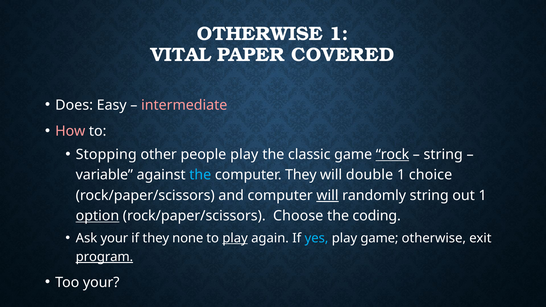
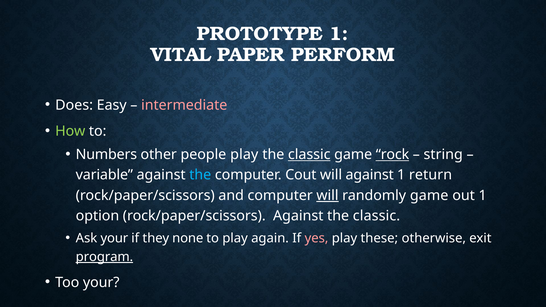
OTHERWISE: OTHERWISE -> PROTOTYPE (260, 34)
COVERED: COVERED -> PERFORM (343, 55)
How colour: pink -> light green (70, 131)
Stopping: Stopping -> Numbers (106, 155)
classic underline: none -> present (309, 155)
computer They: They -> Cout (301, 175)
will double: double -> against (370, 175)
choice: choice -> return (431, 175)
randomly string: string -> game (429, 195)
option underline: present -> none (97, 216)
rock/paper/scissors Choose: Choose -> Against (298, 216)
coding: coding -> classic (377, 216)
play underline: present -> none (235, 238)
yes colour: light blue -> pink (316, 238)
play game: game -> these (379, 238)
